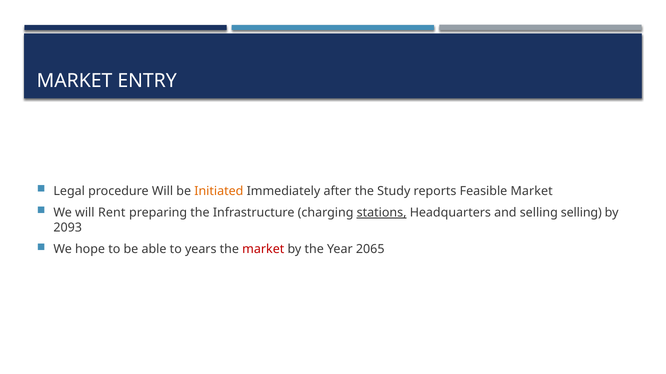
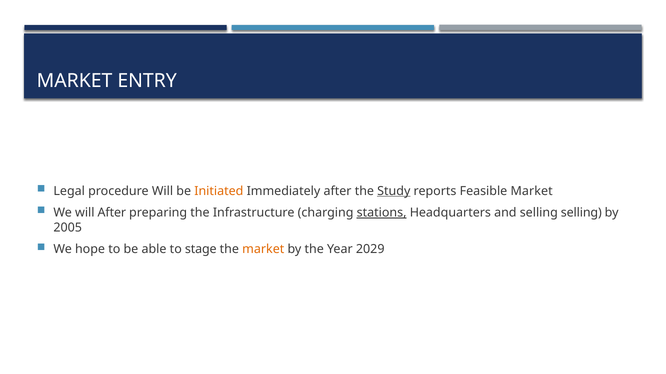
Study underline: none -> present (394, 191)
will Rent: Rent -> After (112, 213)
2093: 2093 -> 2005 (68, 228)
years: years -> stage (201, 250)
market colour: red -> orange (263, 250)
2065: 2065 -> 2029 (370, 250)
